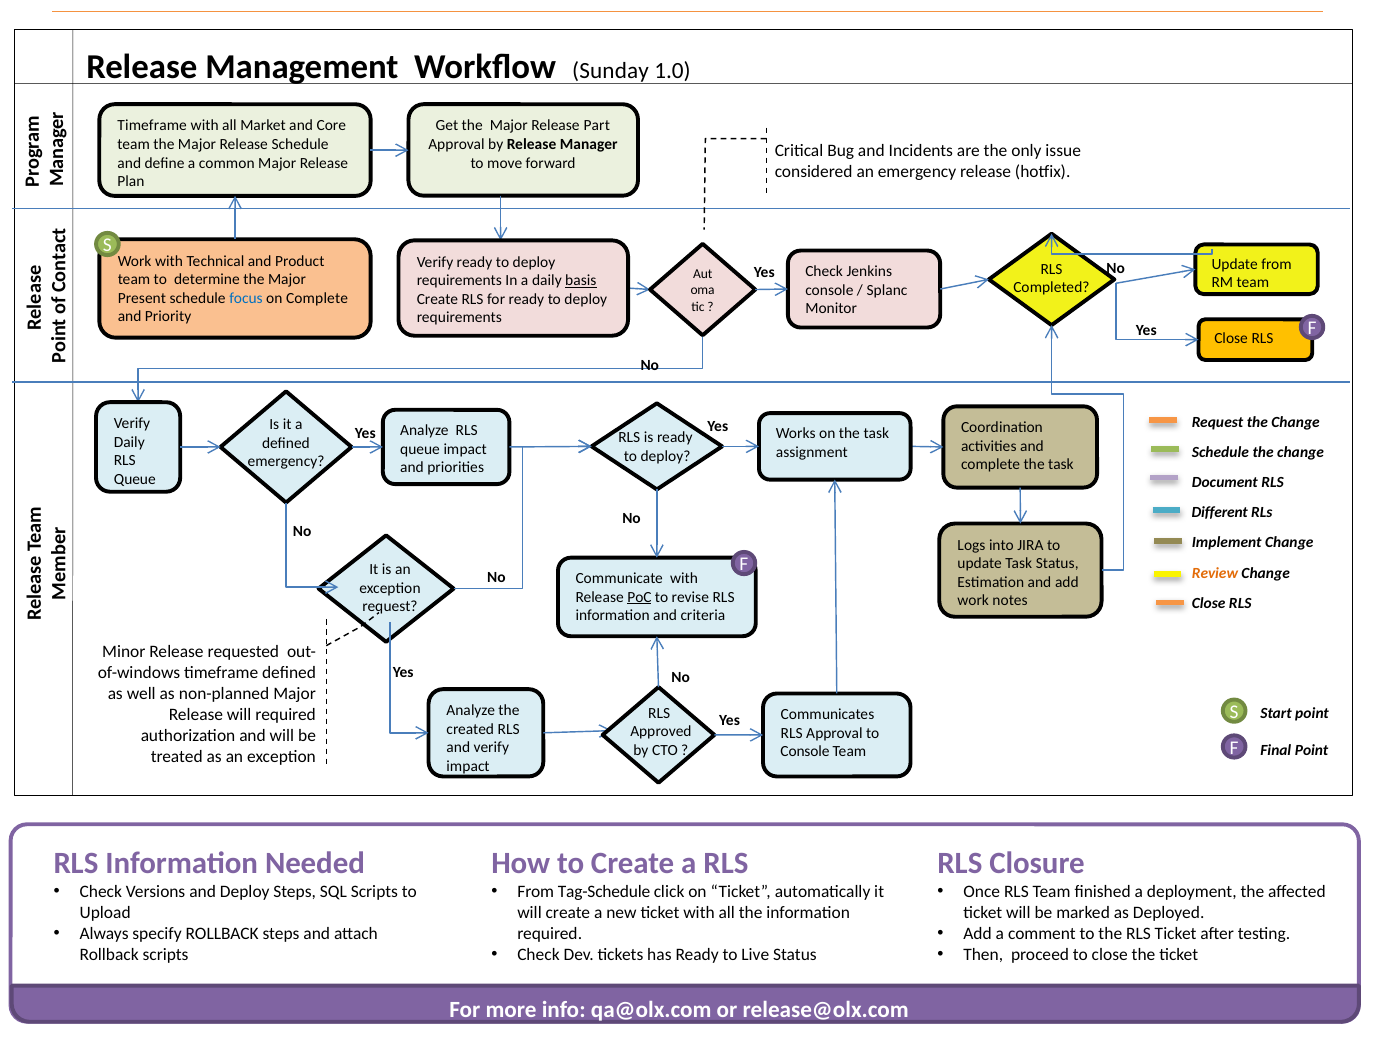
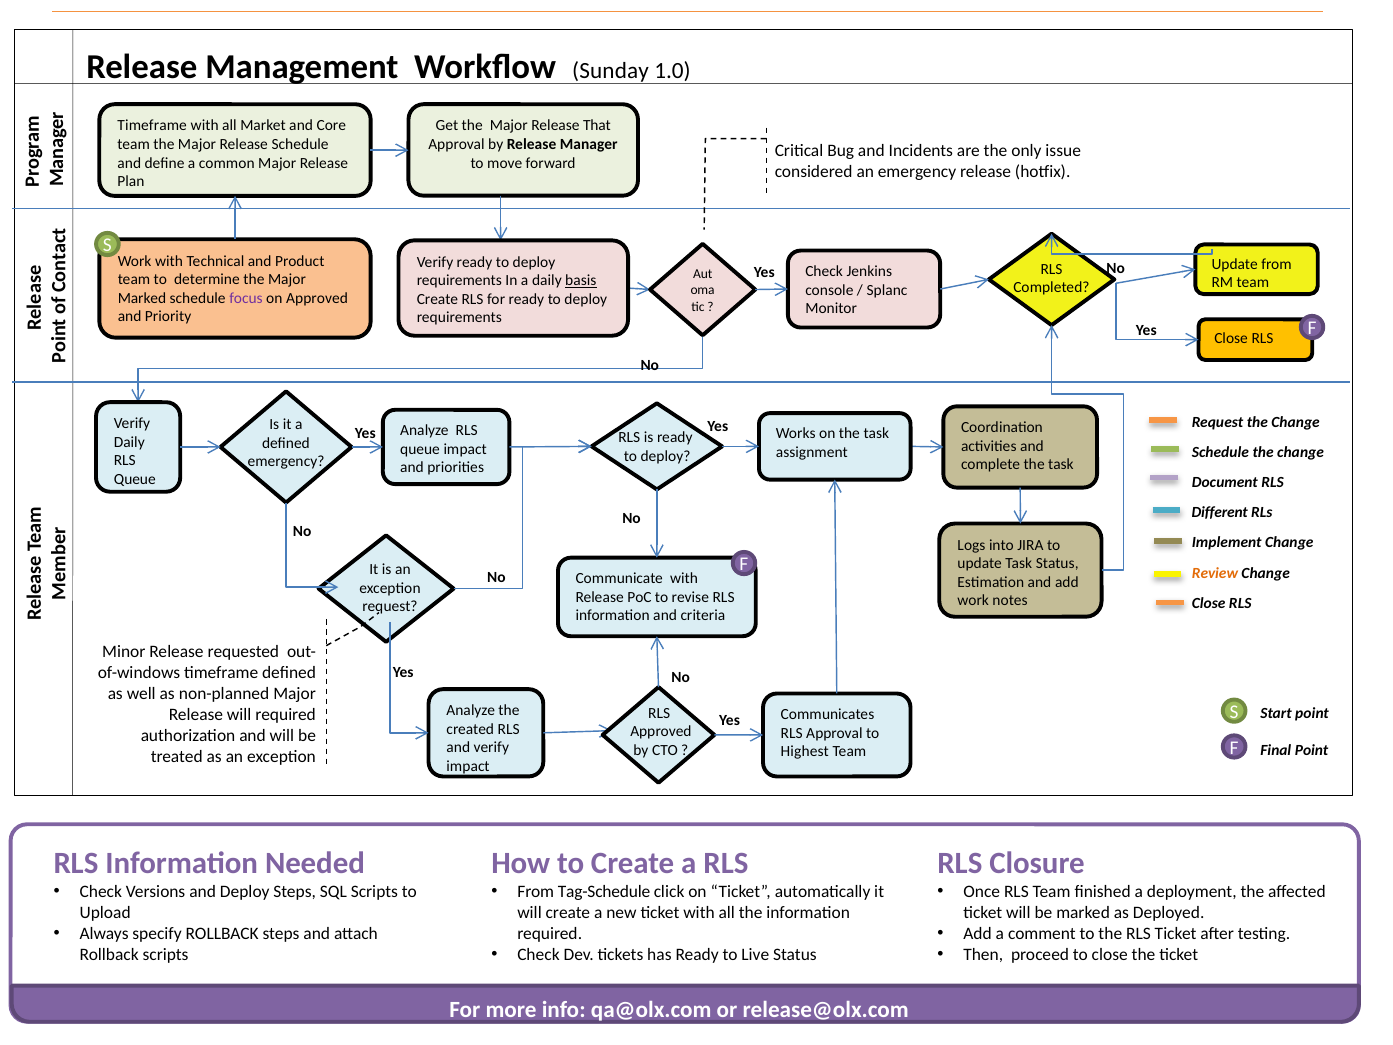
Part: Part -> That (597, 126)
Present: Present -> Marked (142, 298)
focus colour: blue -> purple (246, 298)
on Complete: Complete -> Approved (317, 298)
PoC underline: present -> none (639, 597)
Console: Console -> Highest (805, 752)
